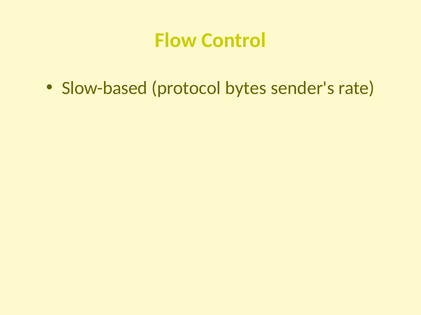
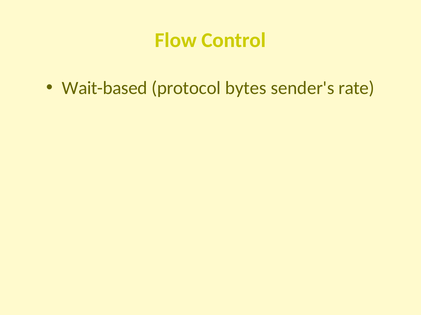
Slow-based: Slow-based -> Wait-based (105, 88)
